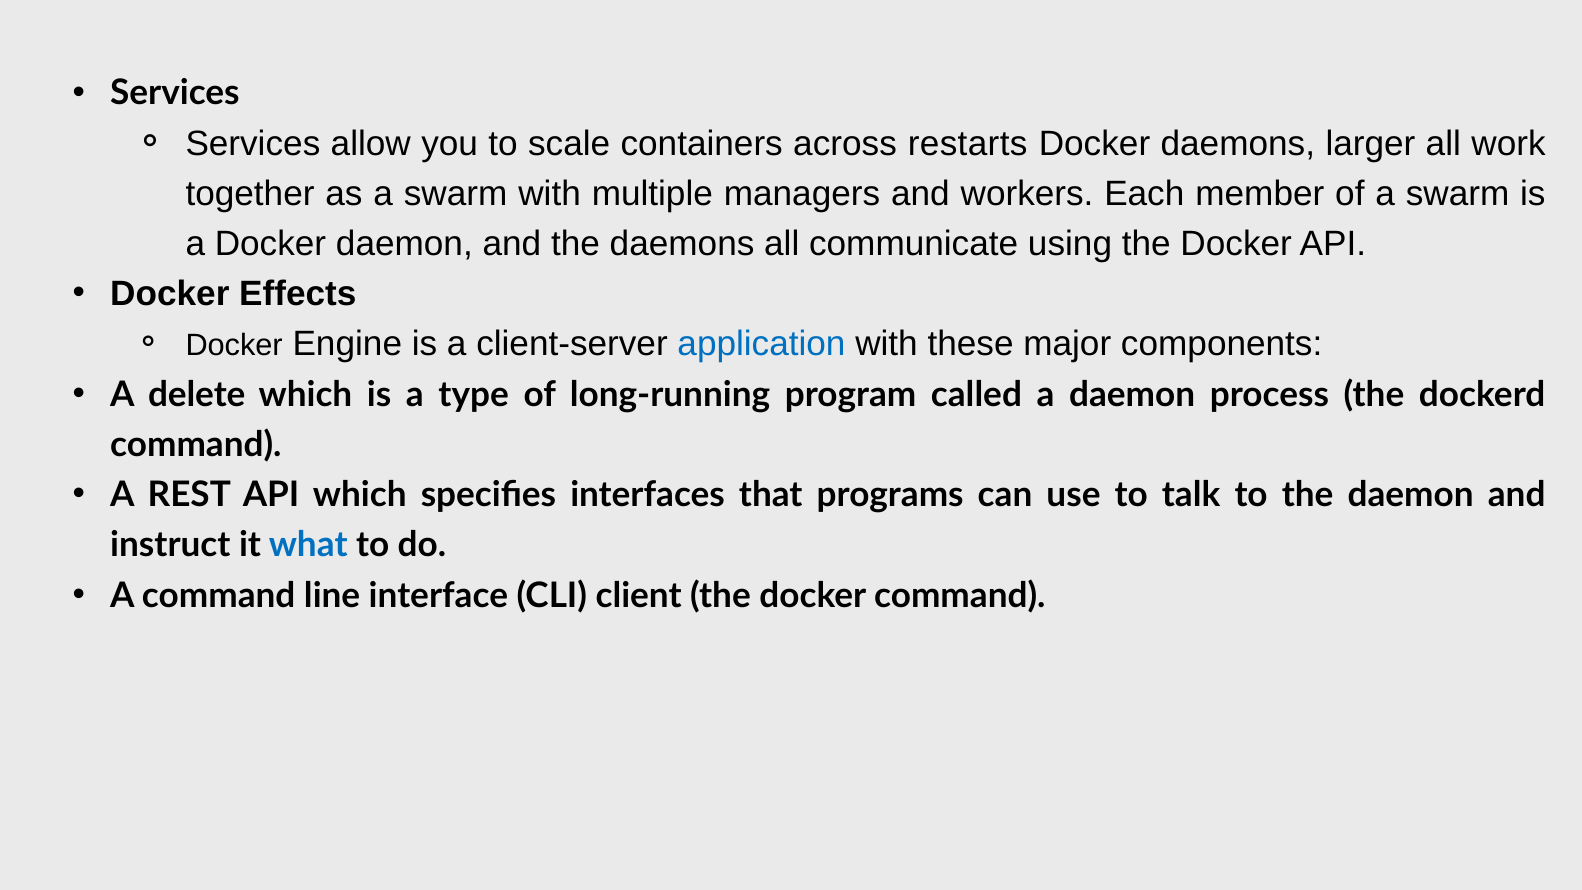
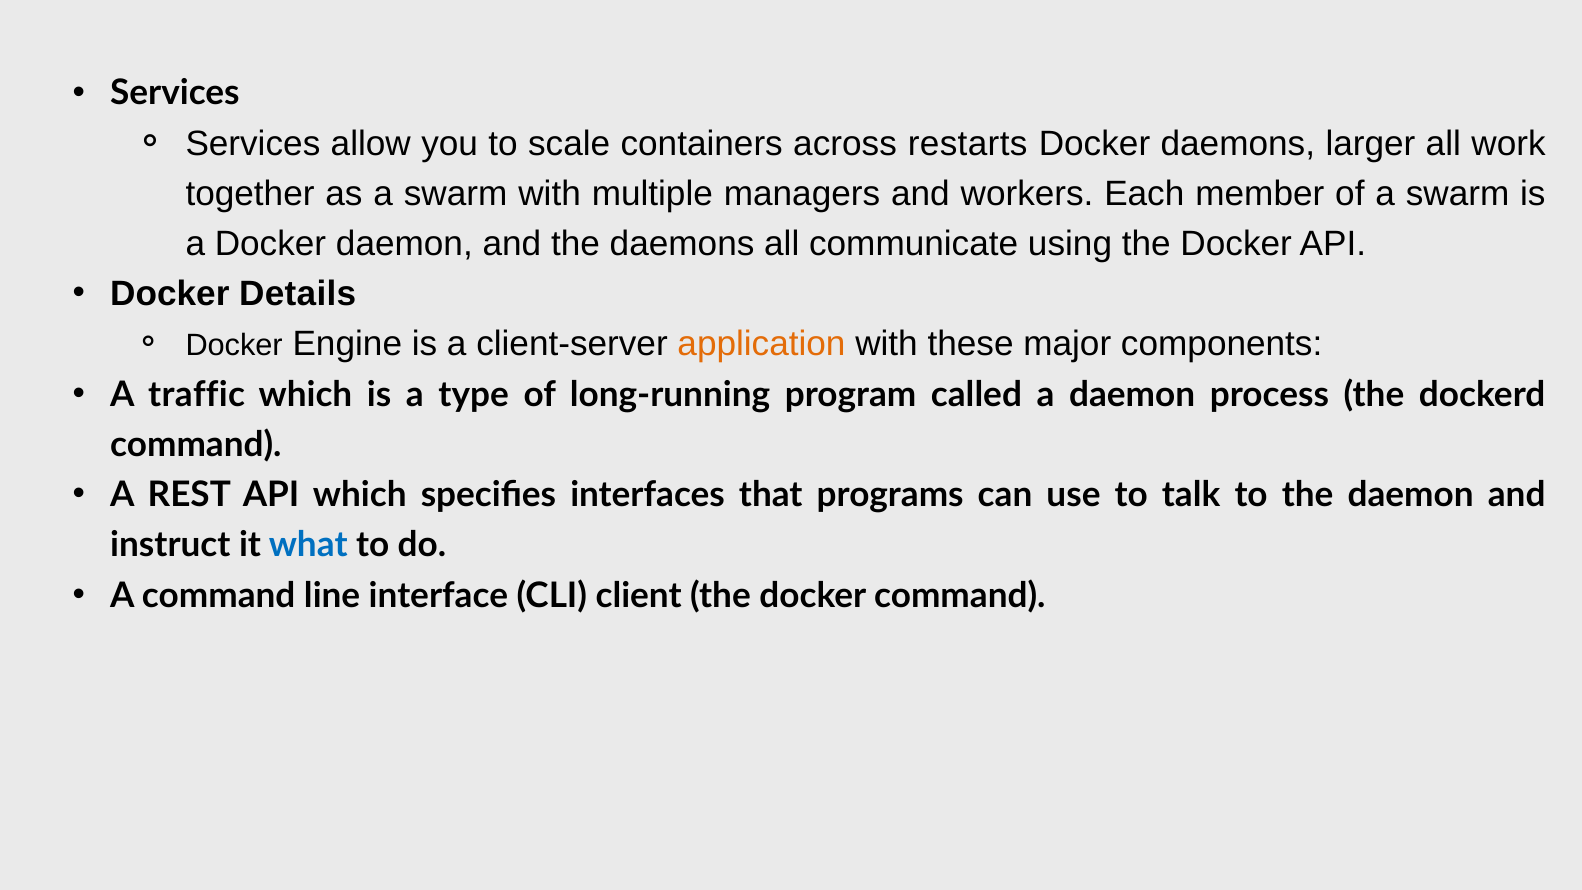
Effects: Effects -> Details (298, 294)
application colour: blue -> orange (761, 344)
delete: delete -> traffic (197, 395)
